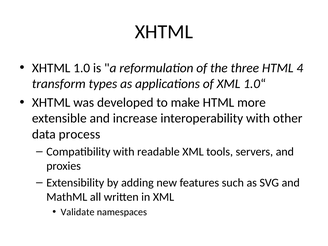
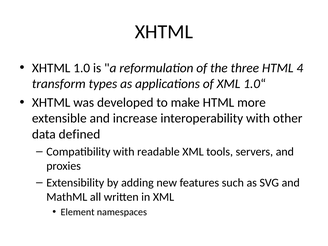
process: process -> defined (79, 134)
Validate: Validate -> Element (78, 212)
